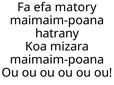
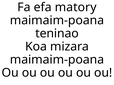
hatrany: hatrany -> teninao (57, 34)
